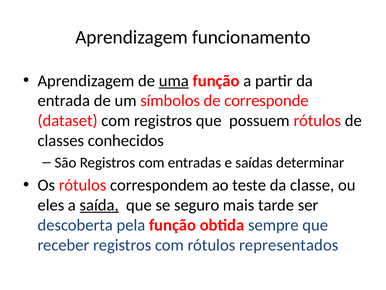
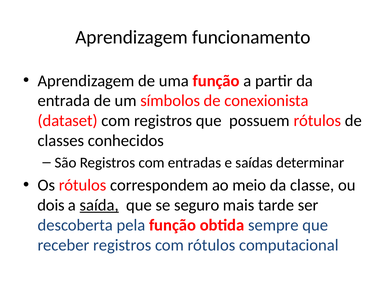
uma underline: present -> none (174, 81)
corresponde: corresponde -> conexionista (267, 101)
teste: teste -> meio (249, 185)
eles: eles -> dois (51, 205)
representados: representados -> computacional (289, 245)
